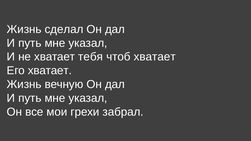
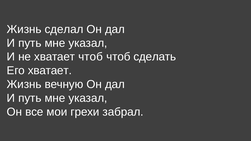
хватает тебя: тебя -> чтоб (91, 57)
чтоб хватает: хватает -> сделать (155, 57)
